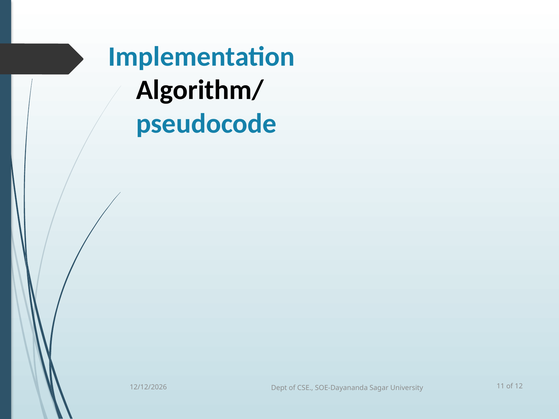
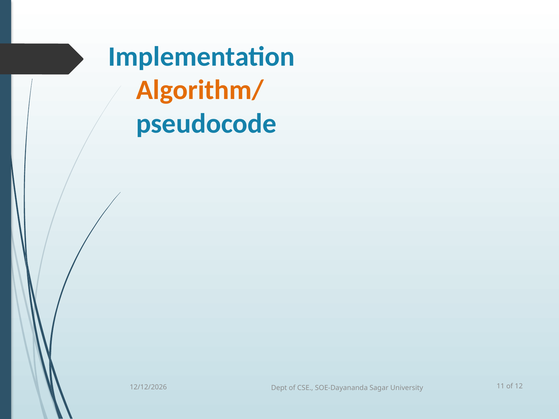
Algorithm/ colour: black -> orange (200, 90)
